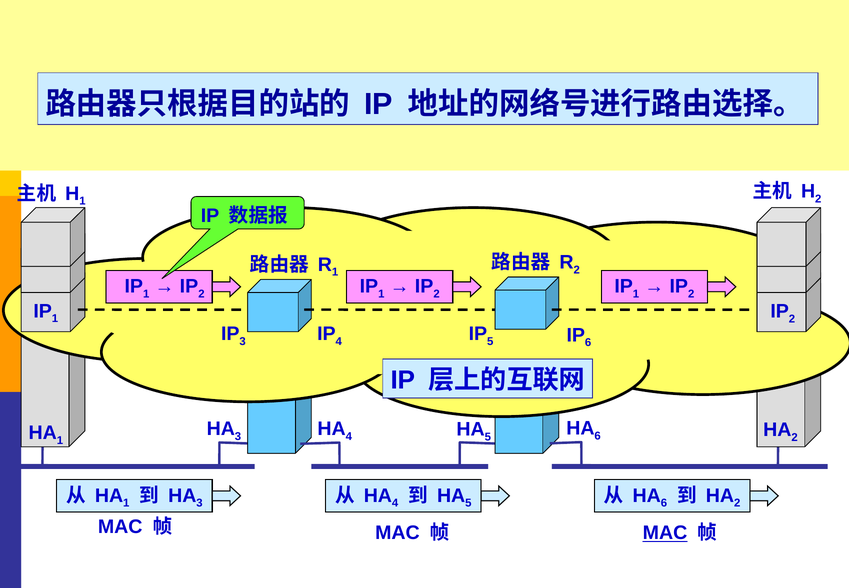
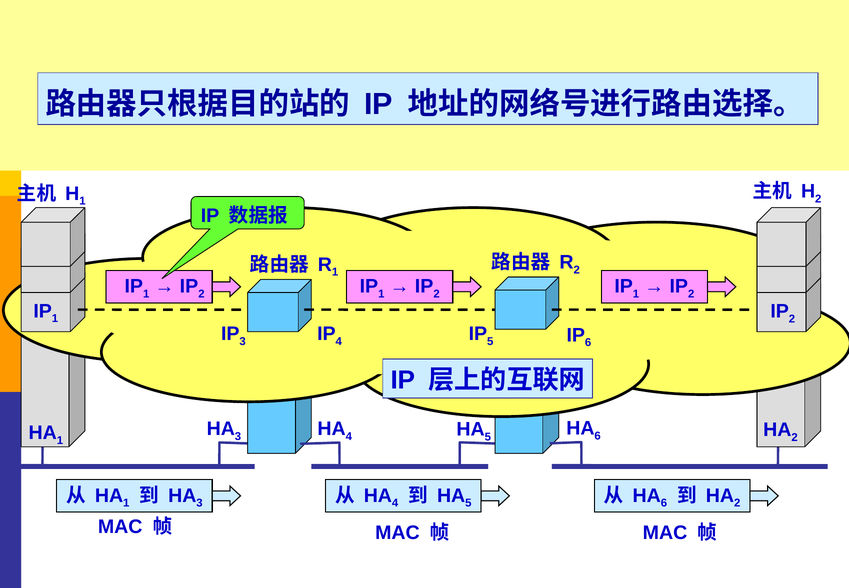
MAC underline: present -> none (665, 533)
